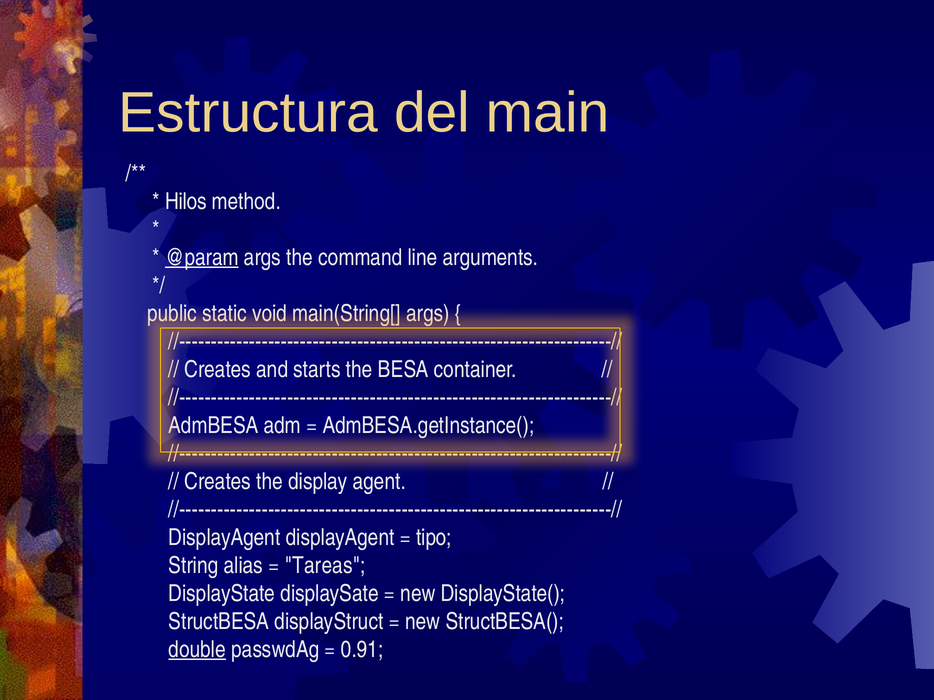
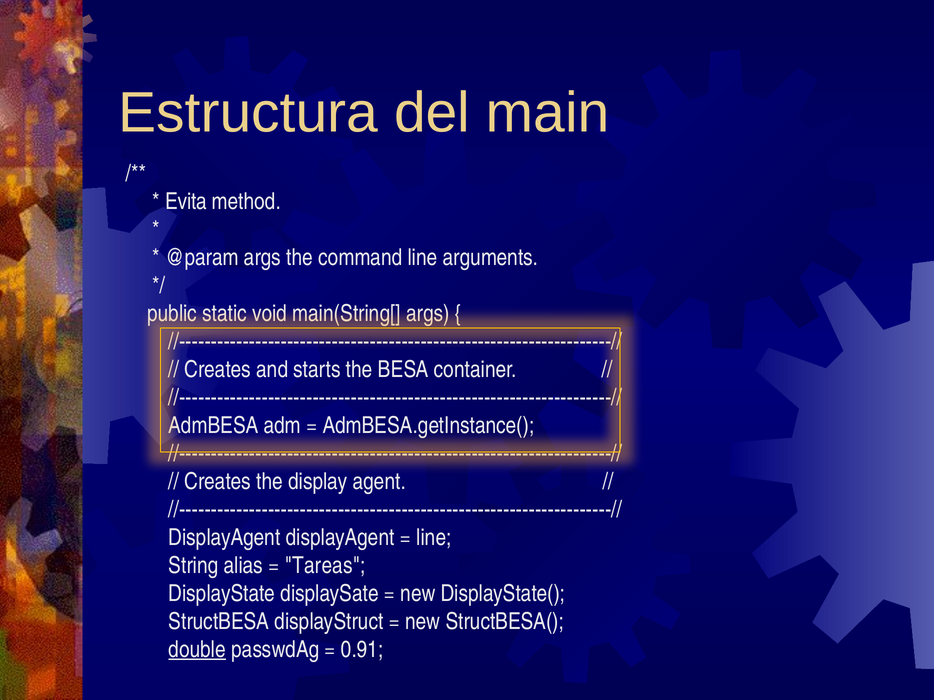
Hilos: Hilos -> Evita (186, 201)
@param underline: present -> none (202, 257)
tipo: tipo -> line (434, 538)
